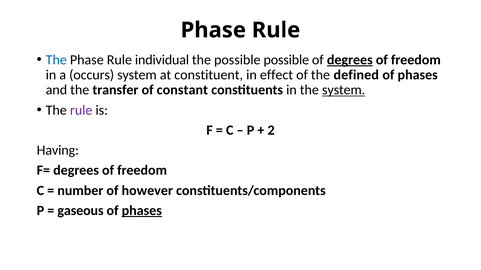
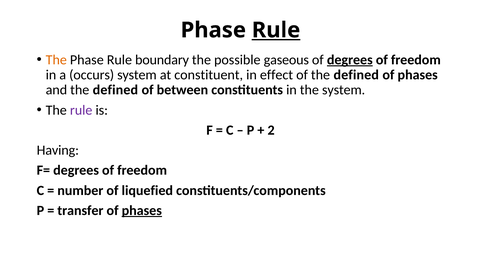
Rule underline: none -> present (276, 30)
The colour: blue -> orange (56, 60)
individual: individual -> boundary (162, 60)
possible possible: possible -> gaseous (286, 60)
and the transfer: transfer -> defined (115, 90)
constant: constant -> between (182, 90)
system underline: present -> none (344, 90)
however: however -> liquefied (147, 191)
gaseous: gaseous -> transfer (80, 211)
